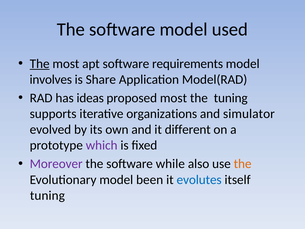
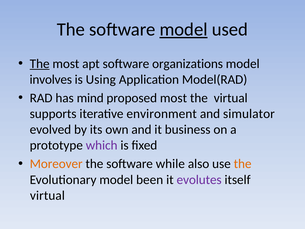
model underline: none -> present (184, 30)
requirements: requirements -> organizations (188, 64)
Share: Share -> Using (101, 79)
ideas: ideas -> mind (90, 98)
the tuning: tuning -> virtual (231, 98)
organizations: organizations -> environment (162, 114)
different: different -> business (188, 129)
Moreover colour: purple -> orange (56, 164)
evolutes colour: blue -> purple (199, 179)
tuning: tuning -> virtual (47, 195)
